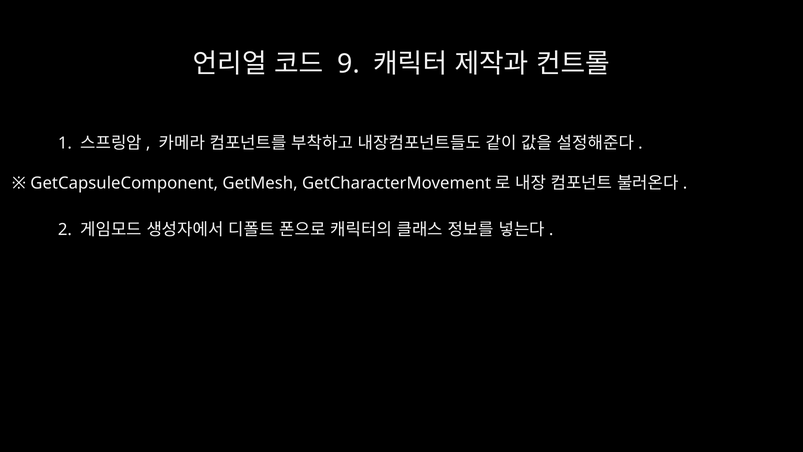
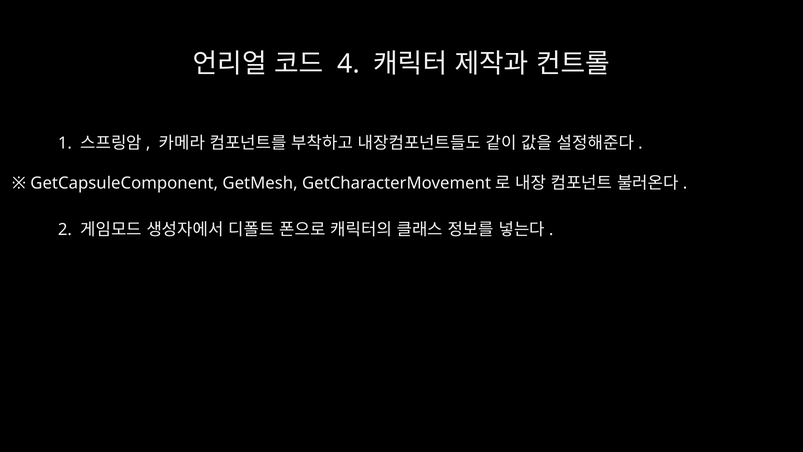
9: 9 -> 4 (349, 64)
